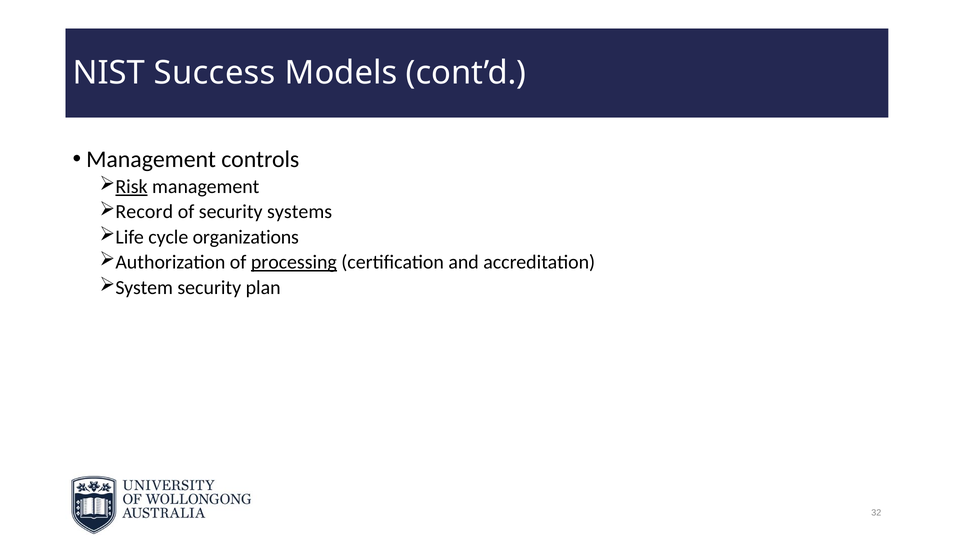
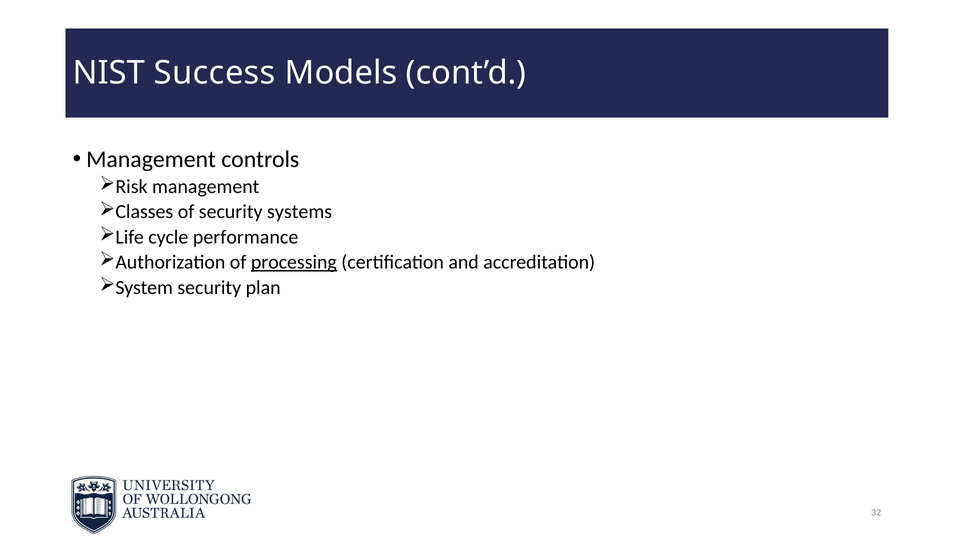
Risk underline: present -> none (131, 187)
Record: Record -> Classes (144, 212)
organizations: organizations -> performance (246, 237)
